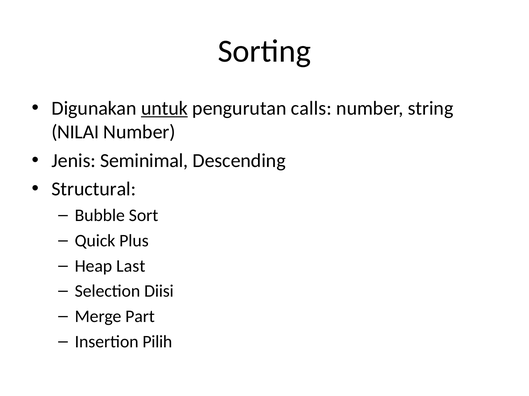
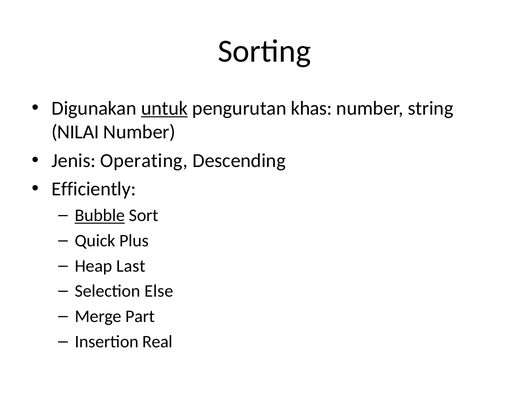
calls: calls -> khas (311, 109)
Seminimal: Seminimal -> Operating (144, 161)
Structural: Structural -> Efficiently (94, 189)
Bubble underline: none -> present (100, 216)
Diisi: Diisi -> Else (159, 292)
Pilih: Pilih -> Real (157, 342)
